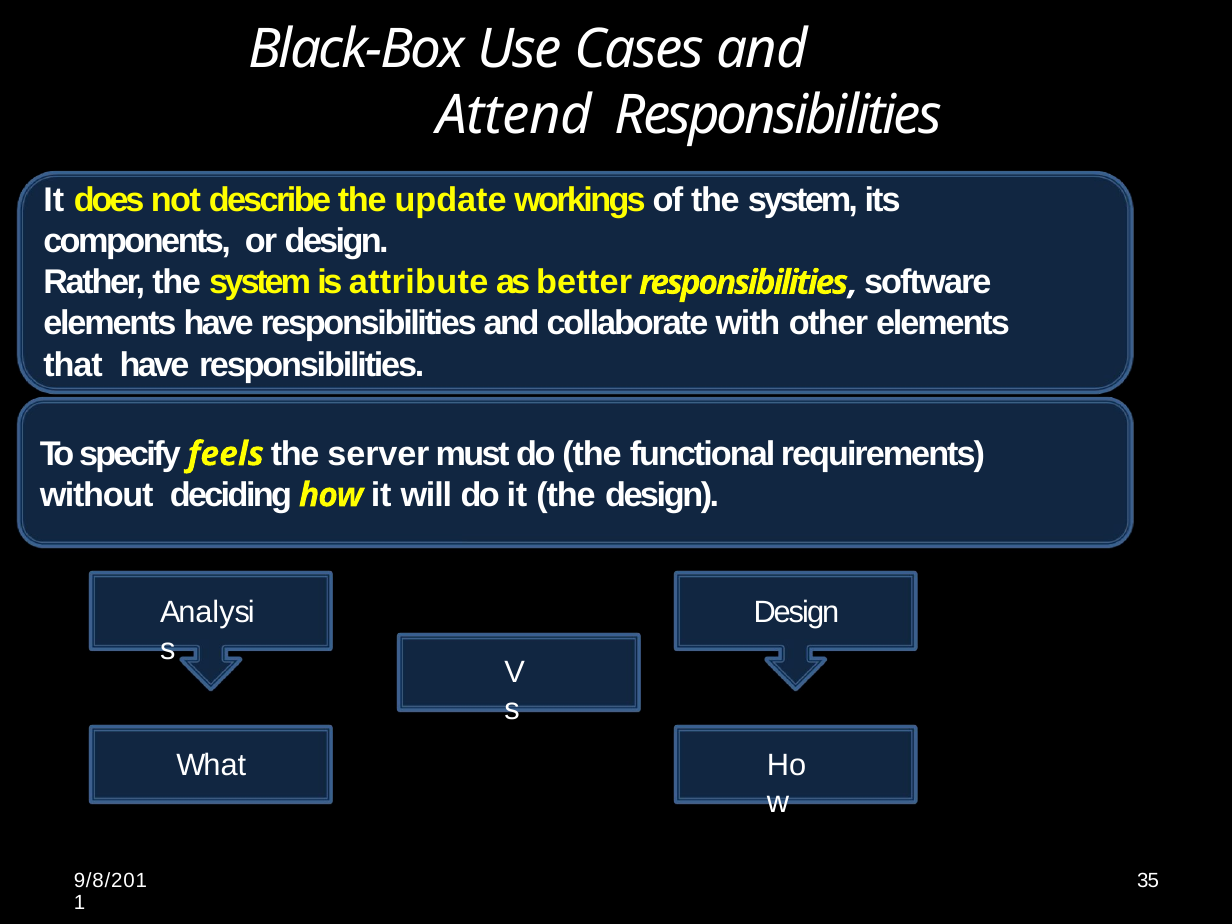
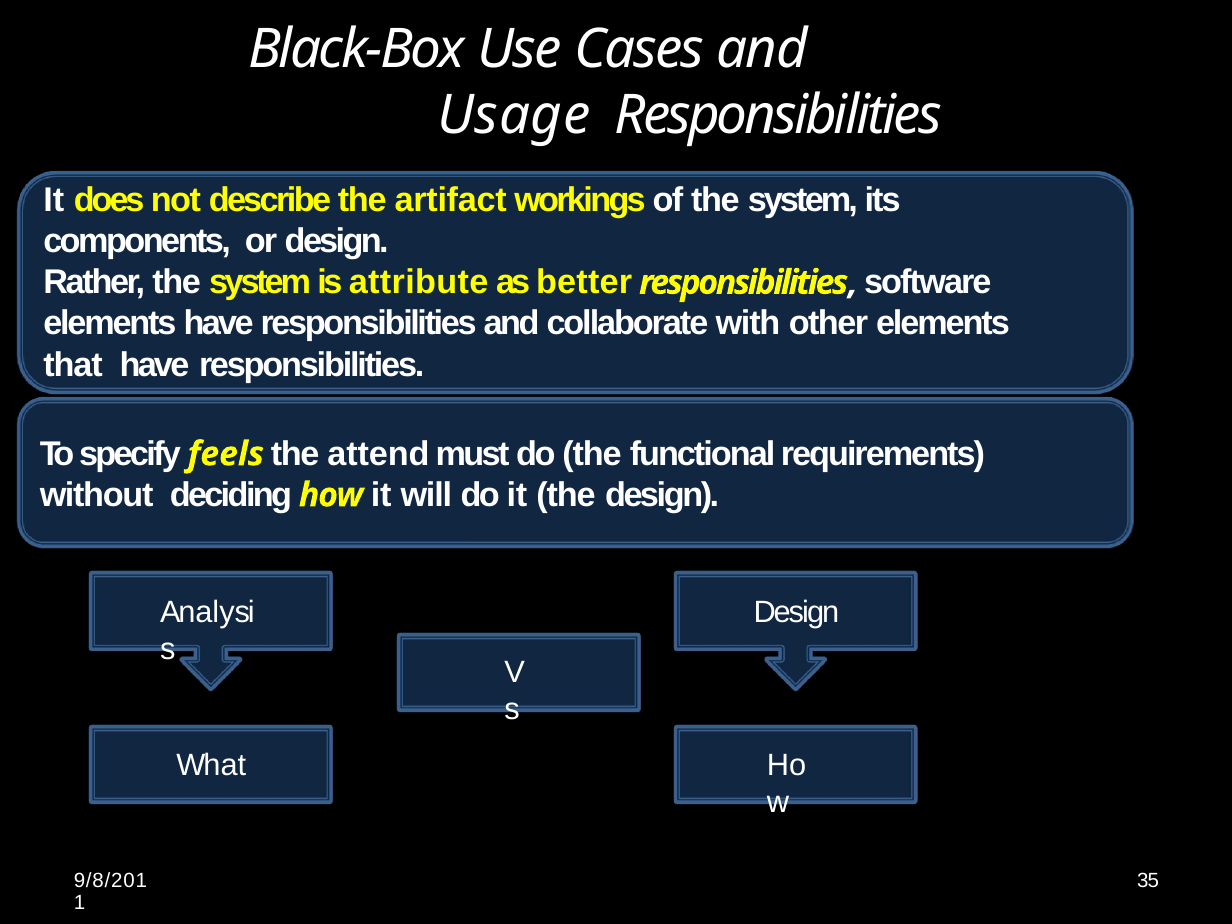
Attend: Attend -> Usage (514, 115)
update: update -> artifact (451, 200)
server: server -> attend (379, 454)
